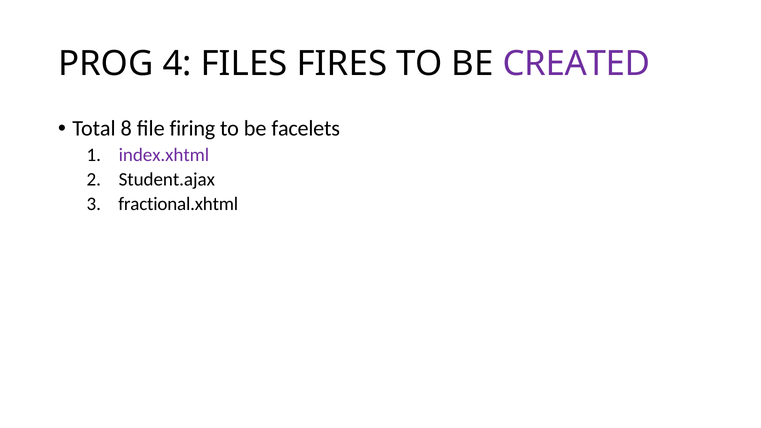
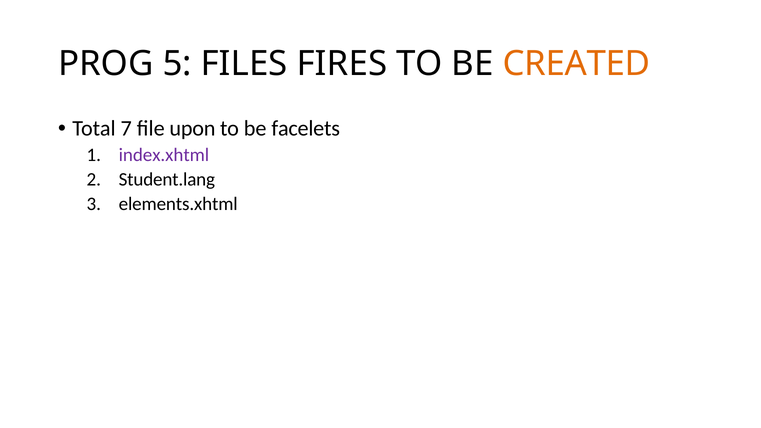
4: 4 -> 5 (177, 64)
CREATED colour: purple -> orange (576, 64)
8: 8 -> 7 (126, 129)
firing: firing -> upon (192, 129)
Student.ajax: Student.ajax -> Student.lang (167, 179)
fractional.xhtml: fractional.xhtml -> elements.xhtml (178, 204)
